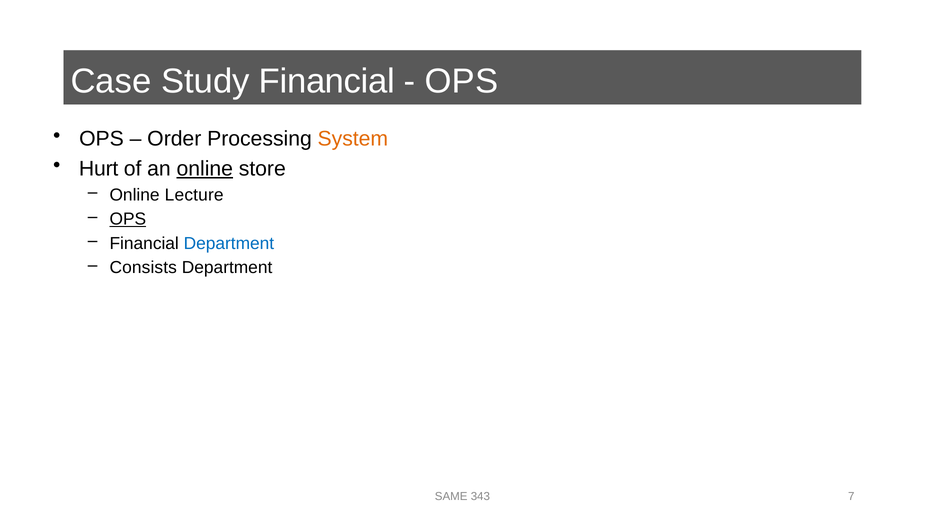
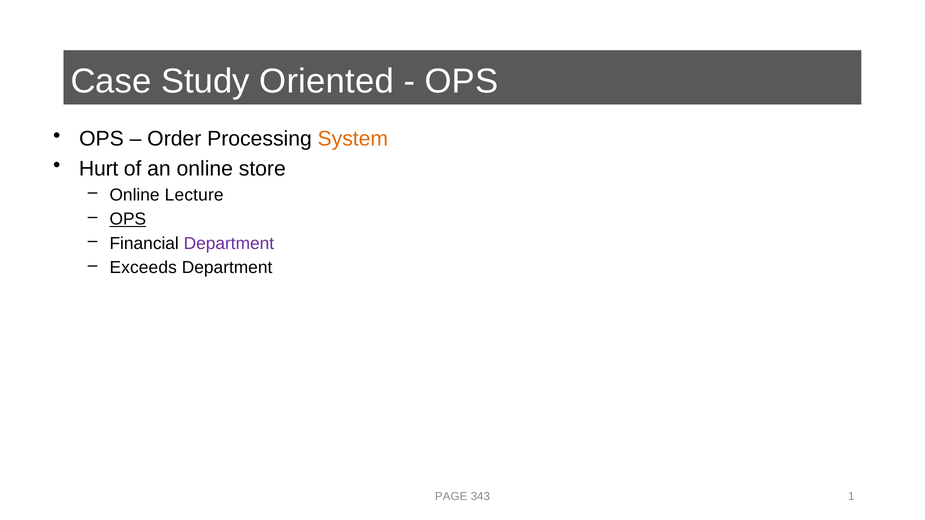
Study Financial: Financial -> Oriented (327, 81)
online underline: present -> none (205, 169)
Department colour: blue -> purple (229, 244)
Consists: Consists -> Exceeds (143, 268)
SAME: SAME -> PAGE (451, 497)
7: 7 -> 1 (851, 497)
